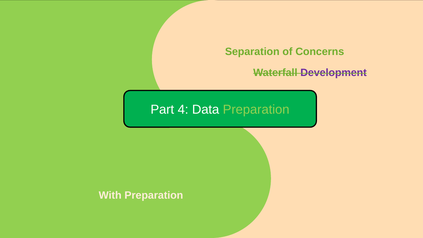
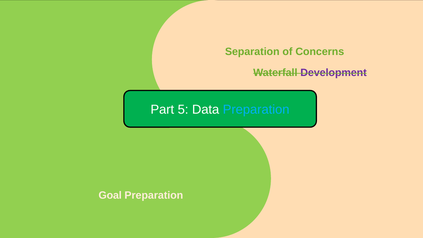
4: 4 -> 5 (183, 110)
Preparation colour: light green -> light blue (256, 110)
With: With -> Goal (110, 195)
